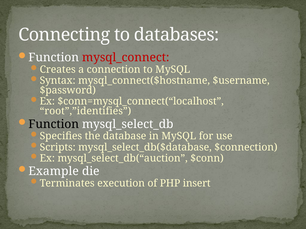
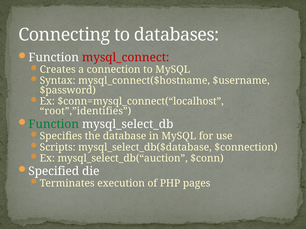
Function colour: black -> green (54, 124)
Example: Example -> Specified (54, 172)
insert: insert -> pages (197, 184)
